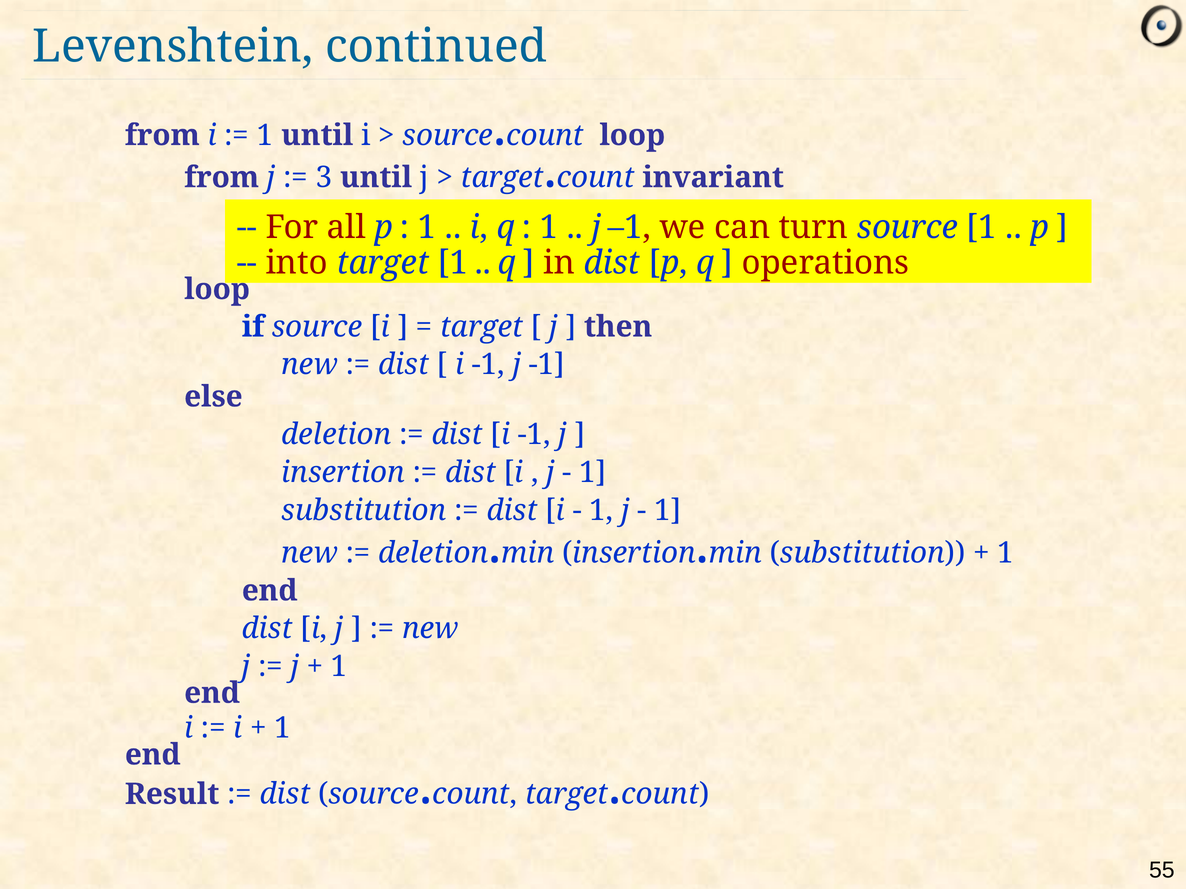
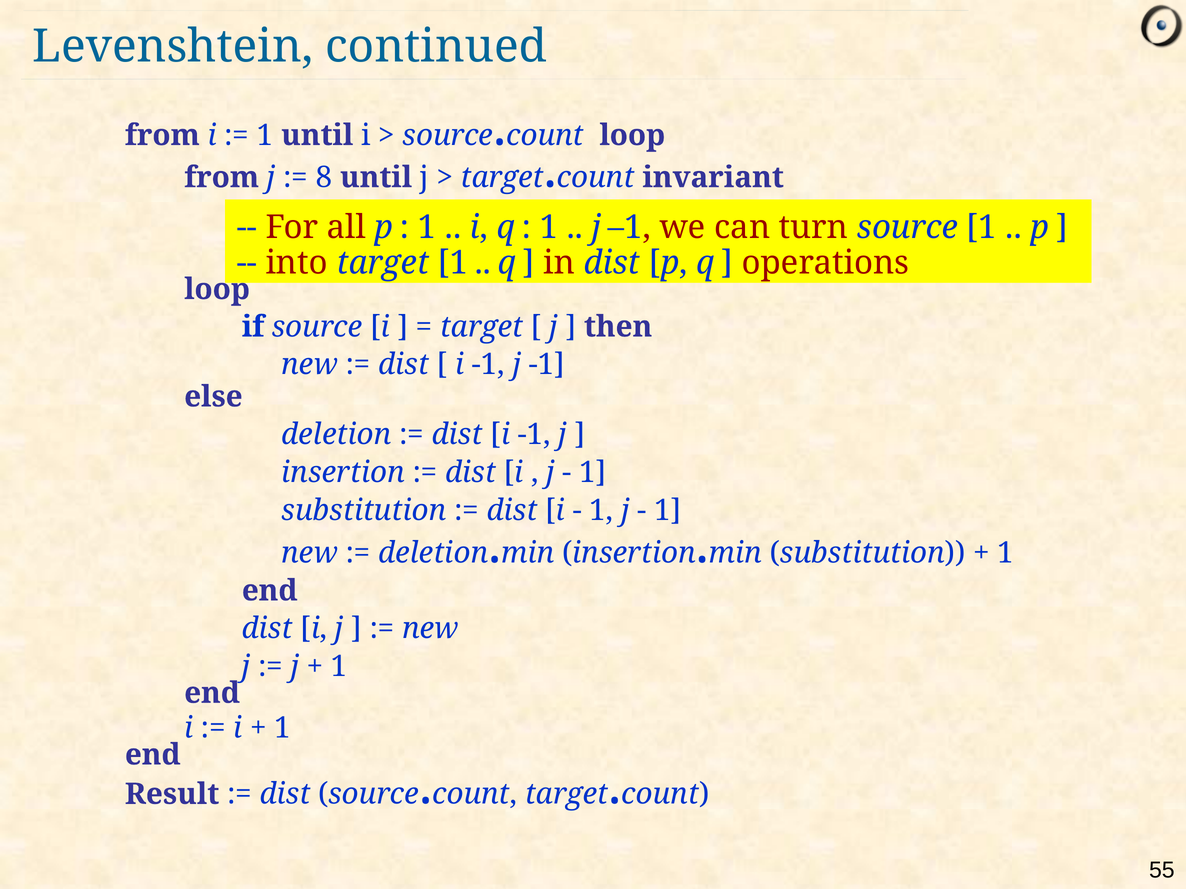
3: 3 -> 8 (324, 178)
